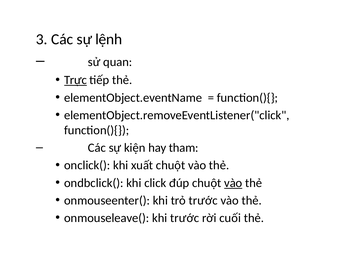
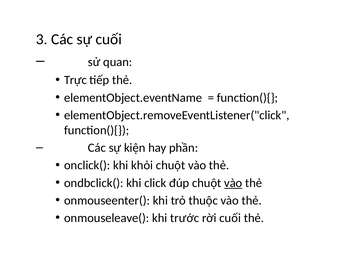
sự lệnh: lệnh -> cuối (109, 39)
Trực underline: present -> none (75, 80)
tham: tham -> phần (184, 148)
xuất: xuất -> khỏi (142, 165)
trỏ trước: trước -> thuộc (203, 201)
